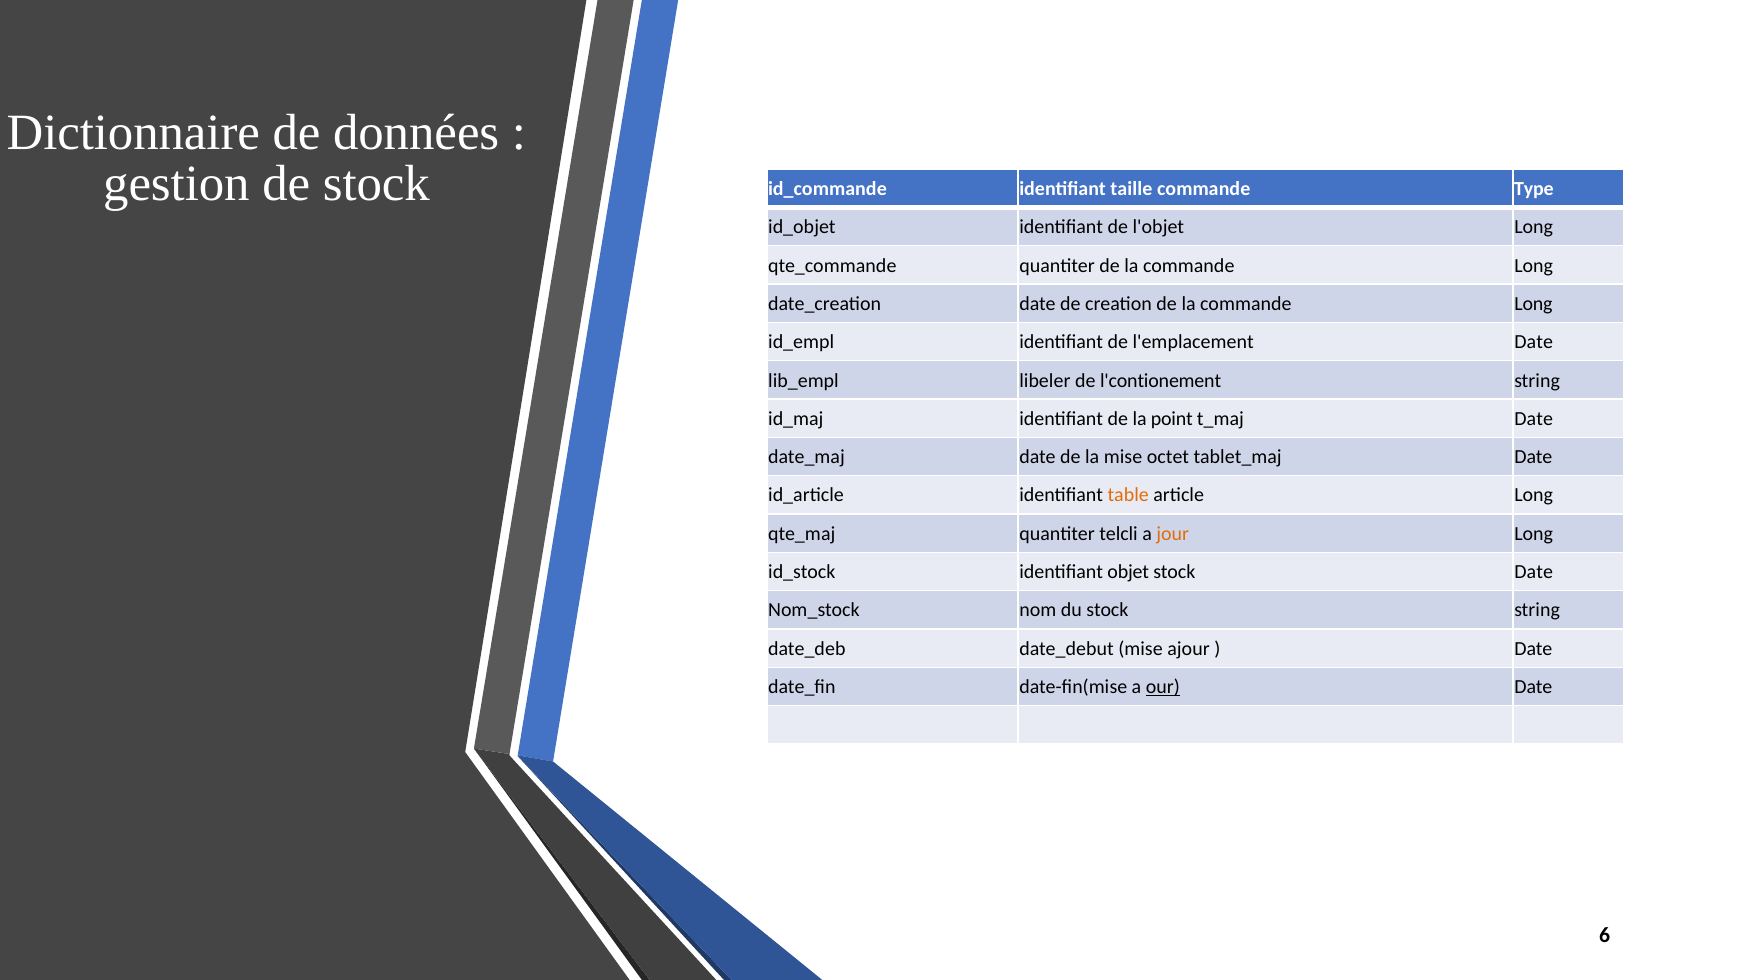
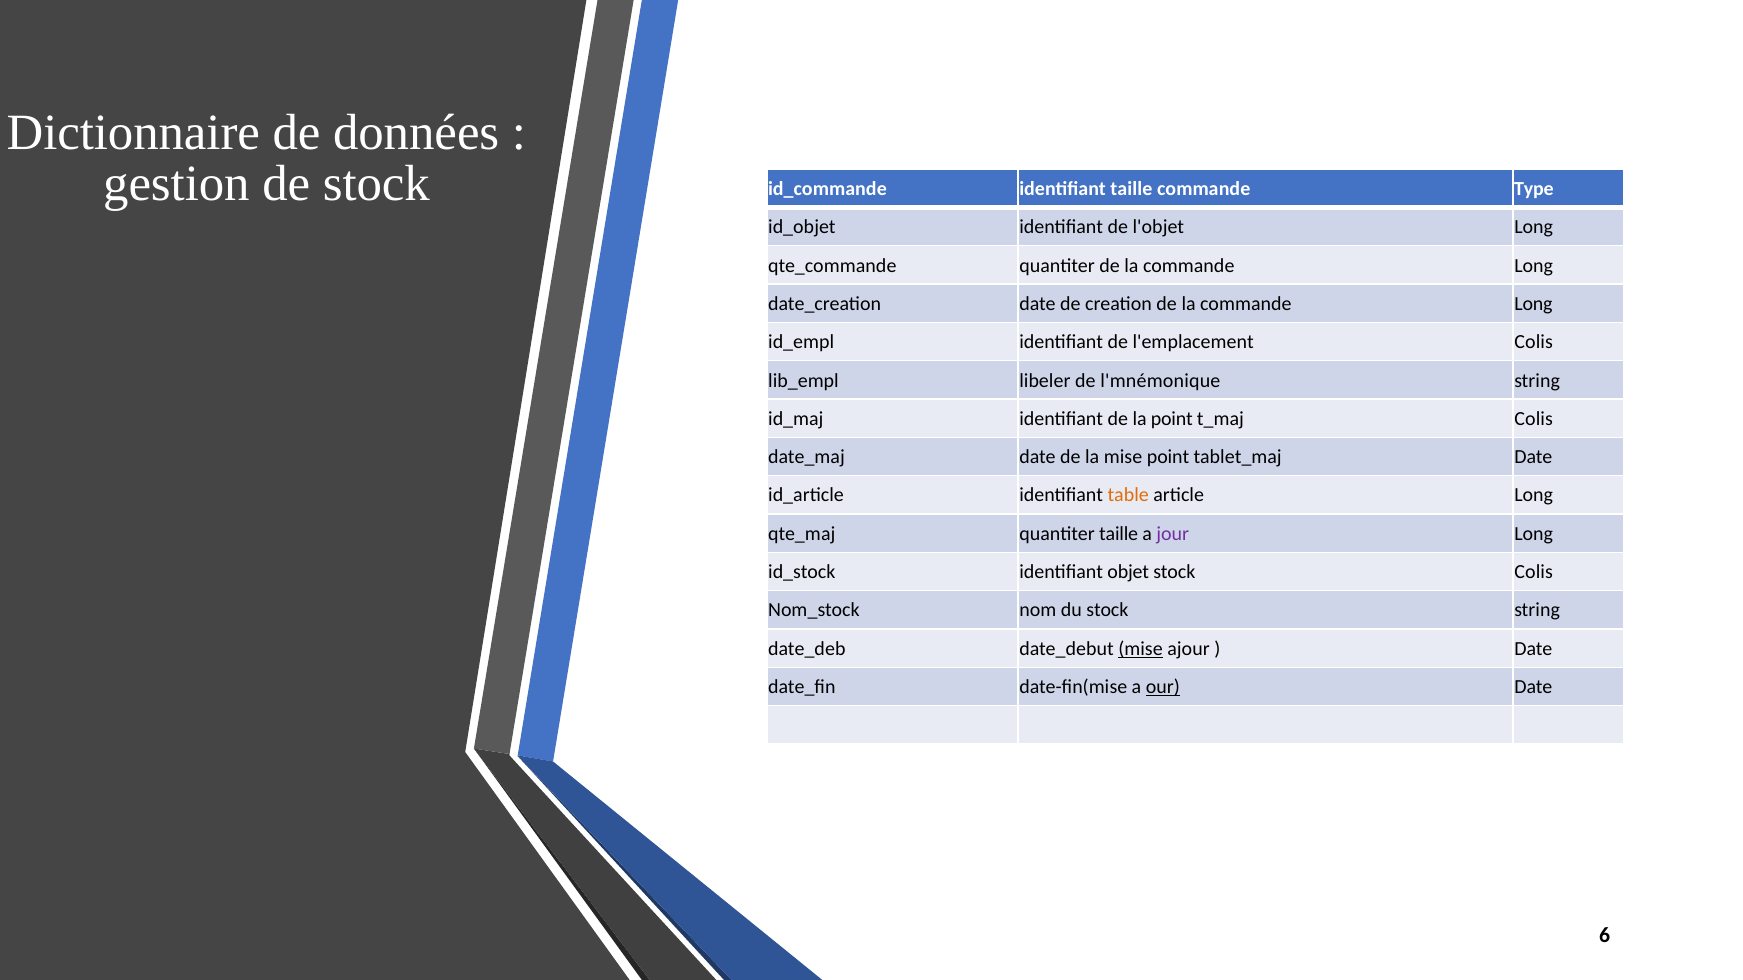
l'emplacement Date: Date -> Colis (1534, 342)
l'contionement: l'contionement -> l'mnémonique (1160, 381)
Date: Date -> Colis (1534, 419)
mise octet: octet -> point (1168, 457)
quantiter telcli: telcli -> taille (1119, 534)
jour colour: orange -> purple (1173, 534)
stock Date: Date -> Colis (1534, 572)
mise underline: none -> present (1141, 649)
